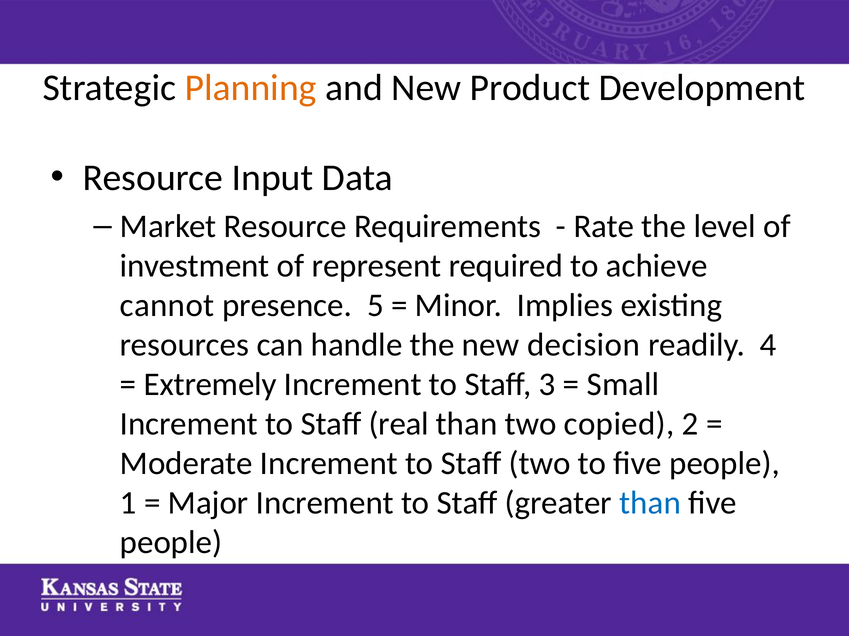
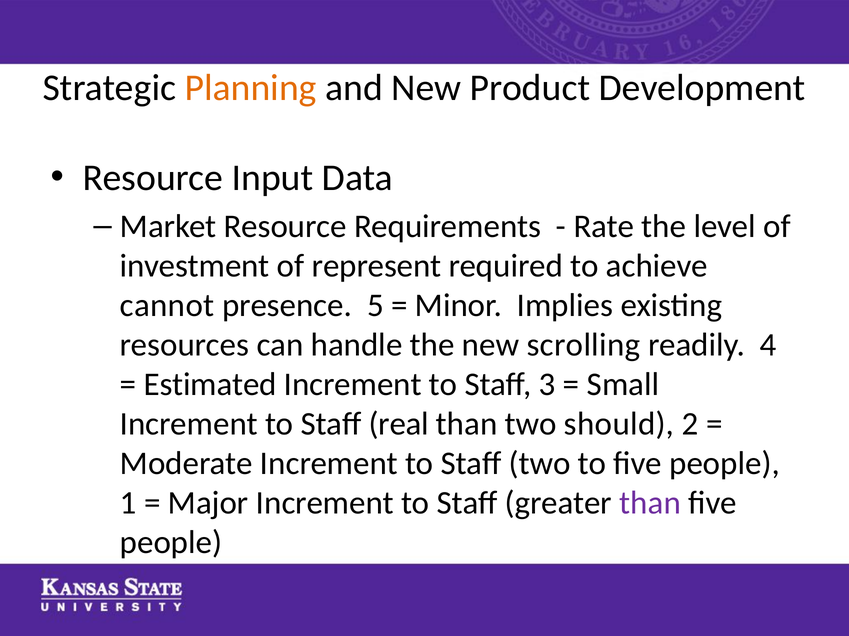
decision: decision -> scrolling (584, 345)
Extremely: Extremely -> Estimated (210, 385)
copied: copied -> should (619, 425)
than colour: blue -> purple (650, 504)
